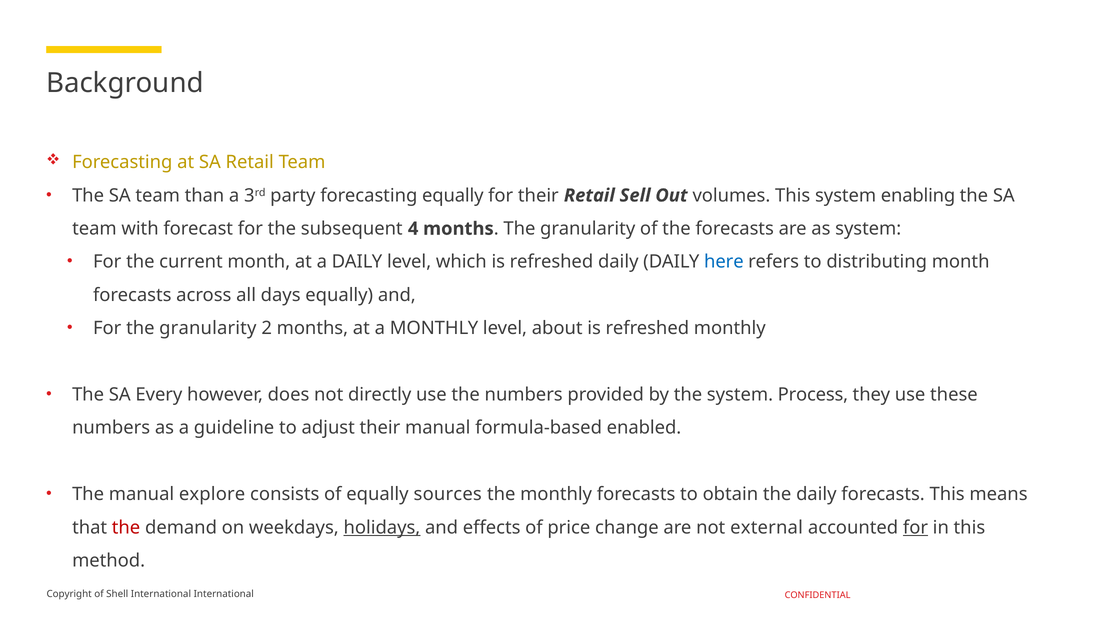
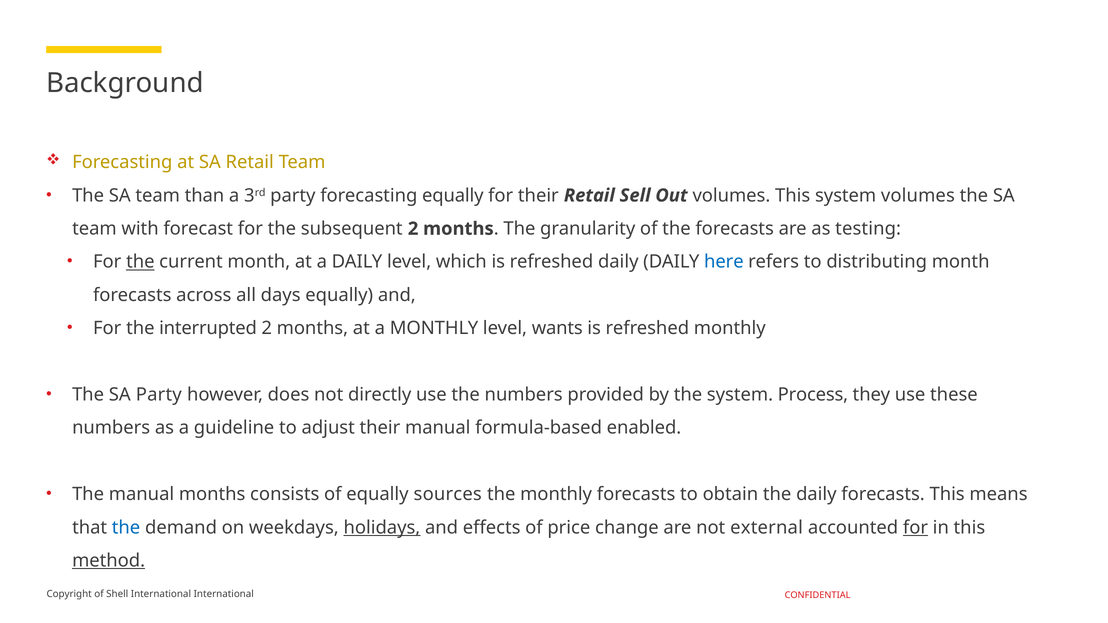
system enabling: enabling -> volumes (918, 196)
subsequent 4: 4 -> 2 (413, 229)
as system: system -> testing (868, 229)
the underline: none -> present (140, 262)
For the granularity: granularity -> interrupted (208, 328)
about: about -> wants (557, 328)
SA Every: Every -> Party (159, 395)
manual explore: explore -> months (212, 494)
the colour: red -> blue (126, 528)
method underline: none -> present (109, 561)
